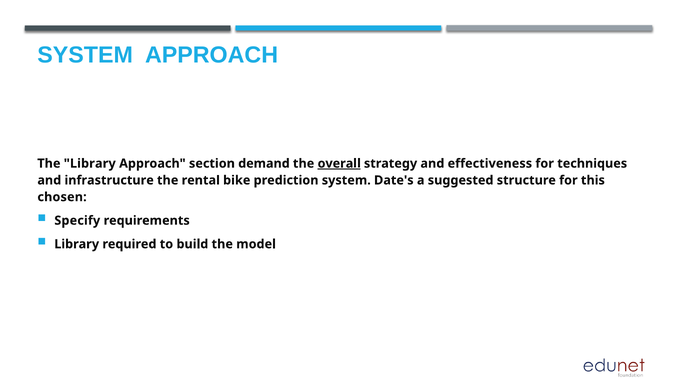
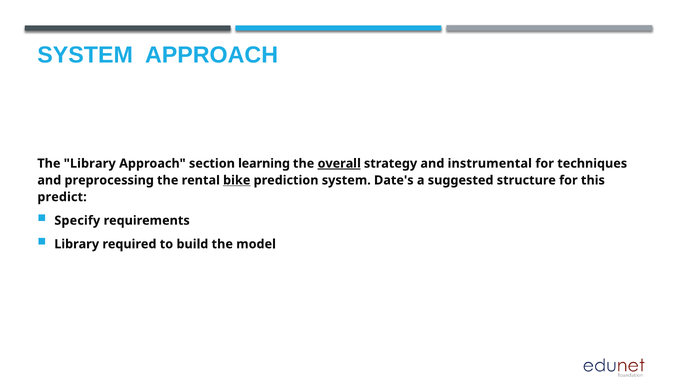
demand: demand -> learning (264, 163)
effectiveness: effectiveness -> instrumental (490, 163)
infrastructure: infrastructure -> preprocessing (109, 180)
bike underline: none -> present (237, 180)
chosen: chosen -> predict (62, 197)
